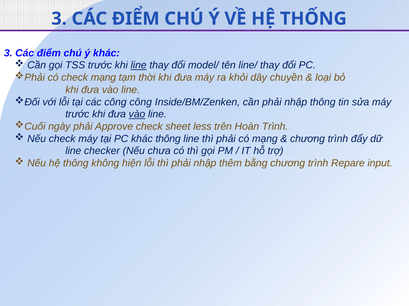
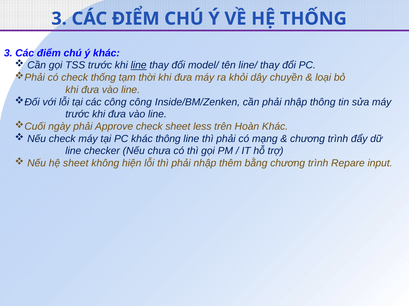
check mạng: mạng -> thống (103, 78)
vào underline: present -> none (137, 115)
Hoàn Trình: Trình -> Khác (275, 127)
hệ thông: thông -> sheet (76, 164)
